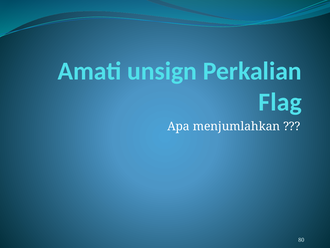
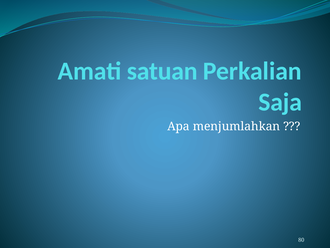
unsign: unsign -> satuan (162, 71)
Flag: Flag -> Saja (280, 102)
